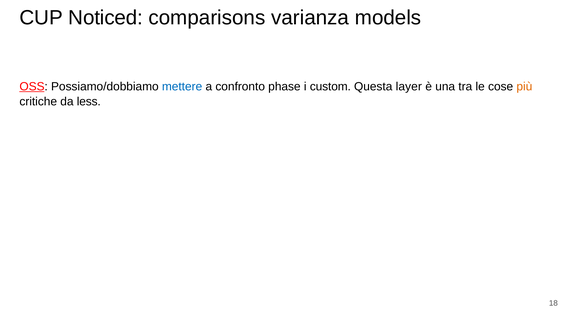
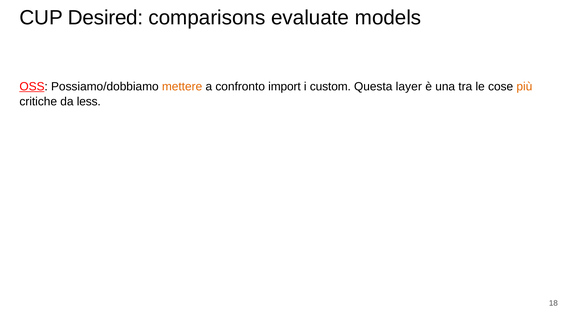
Noticed: Noticed -> Desired (106, 18)
varianza: varianza -> evaluate (310, 18)
mettere colour: blue -> orange (182, 86)
phase: phase -> import (284, 86)
